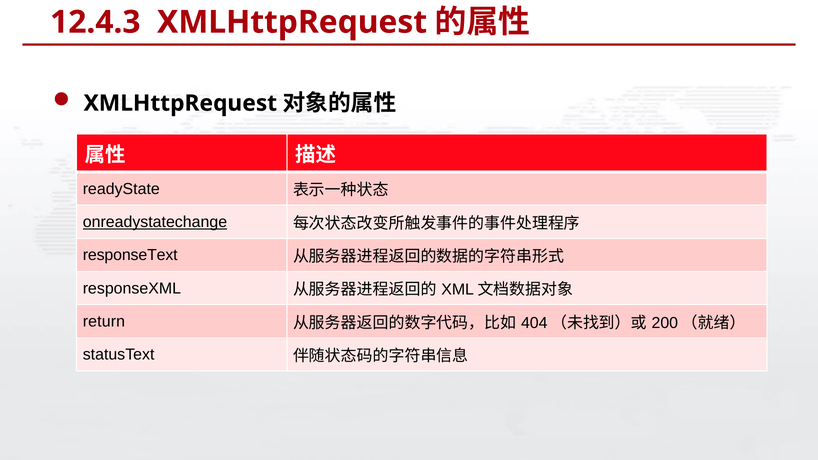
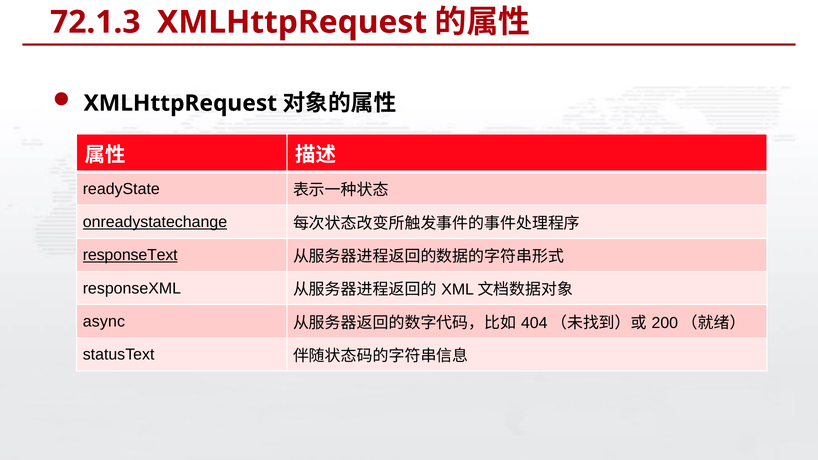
12.4.3: 12.4.3 -> 72.1.3 (95, 22)
responseText underline: none -> present (130, 255)
return: return -> async (104, 322)
